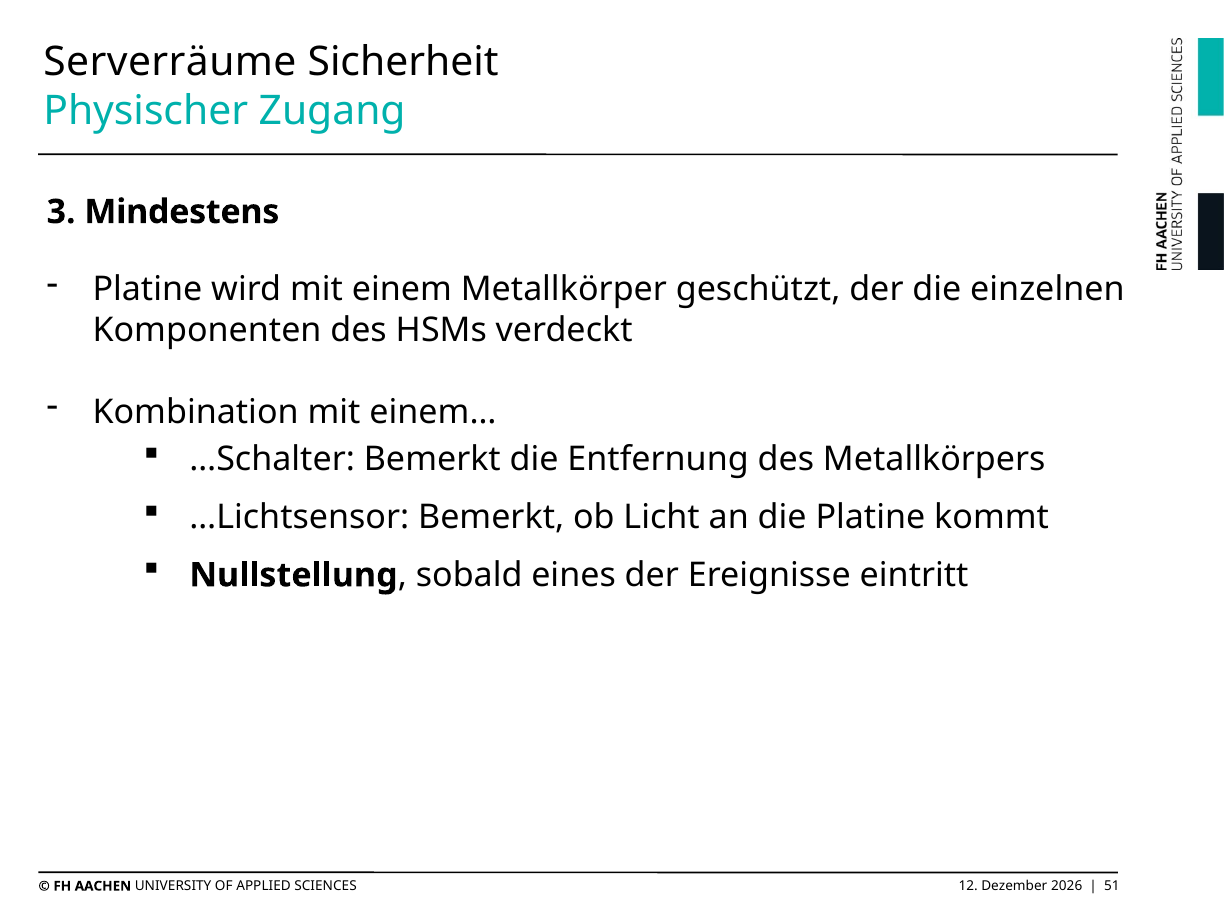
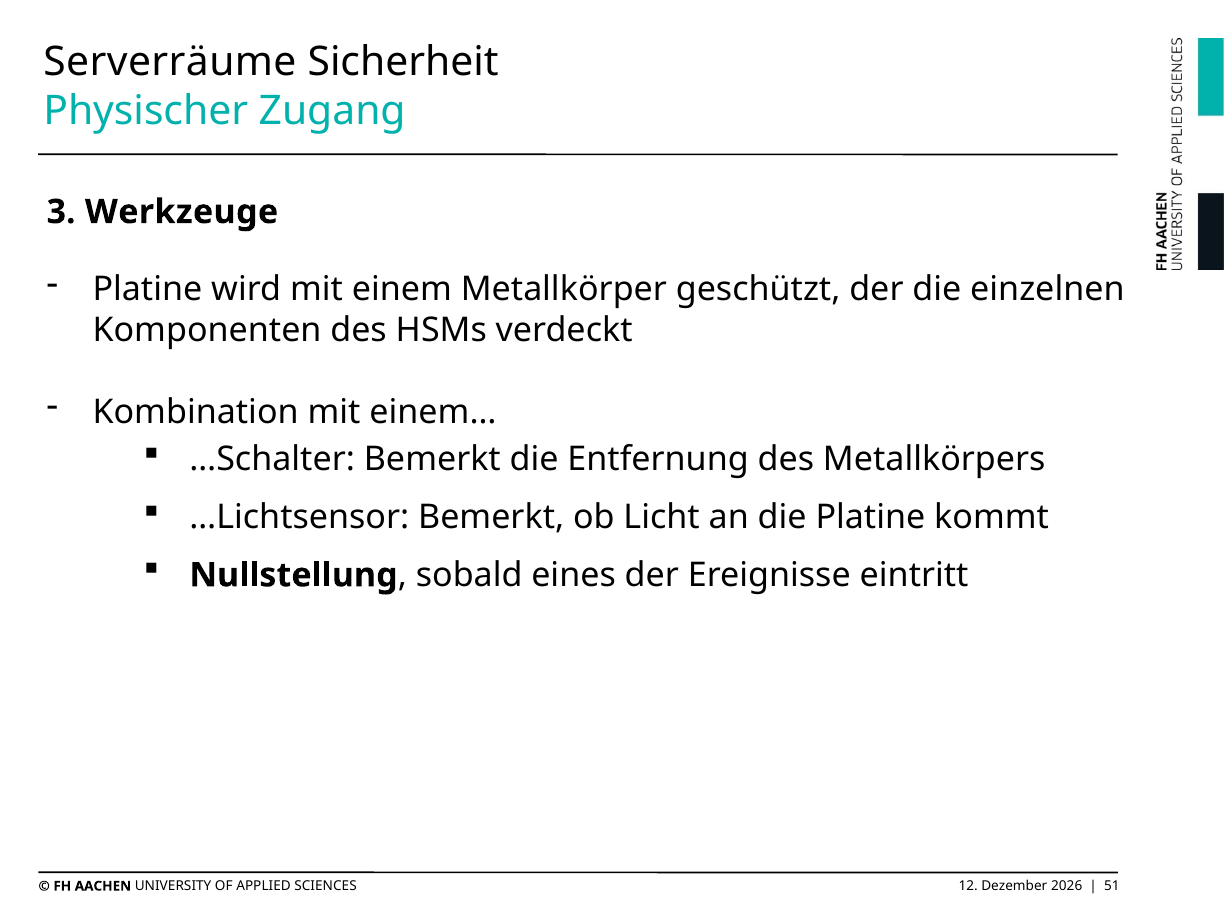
Mindestens: Mindestens -> Werkzeuge (182, 212)
